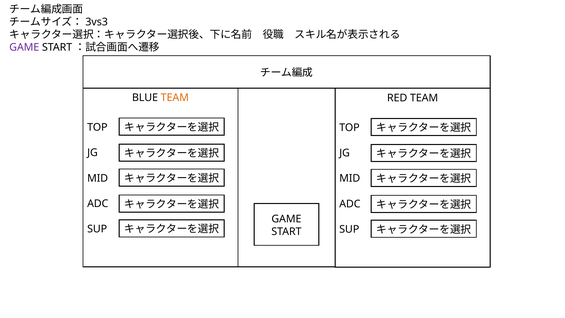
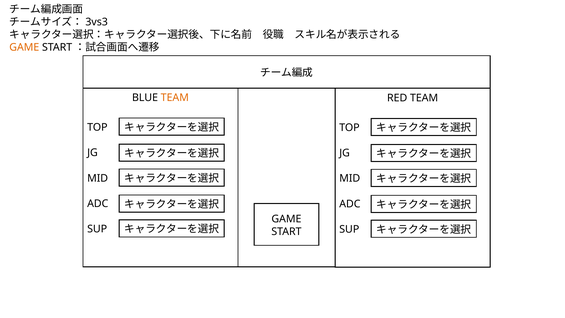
GAME colour: purple -> orange (24, 47)
